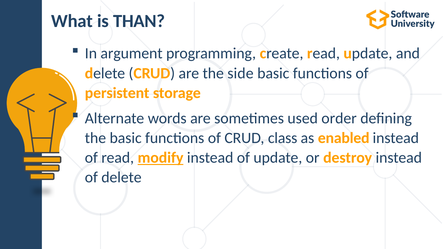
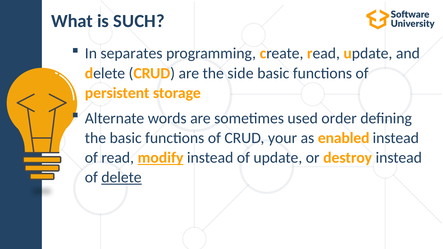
THAN: THAN -> SUCH (139, 21)
argument: argument -> separates (131, 53)
class: class -> your (283, 138)
delete underline: none -> present (121, 178)
